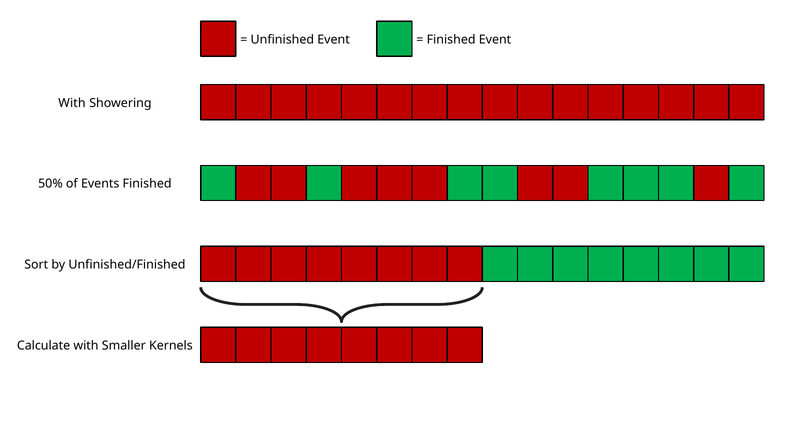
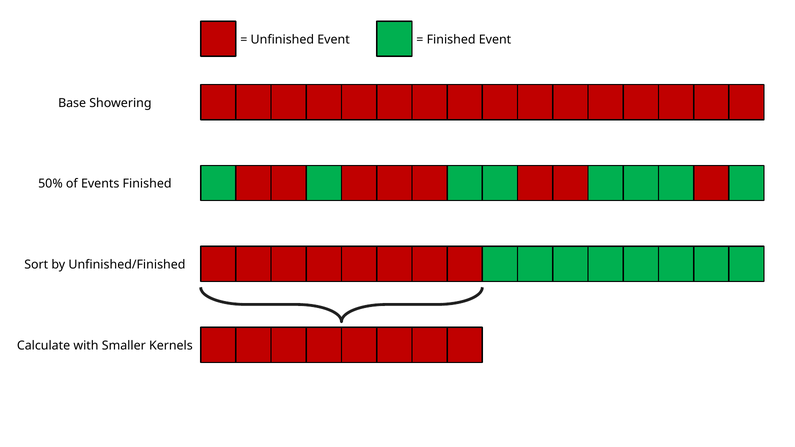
With: With -> Base (72, 103)
